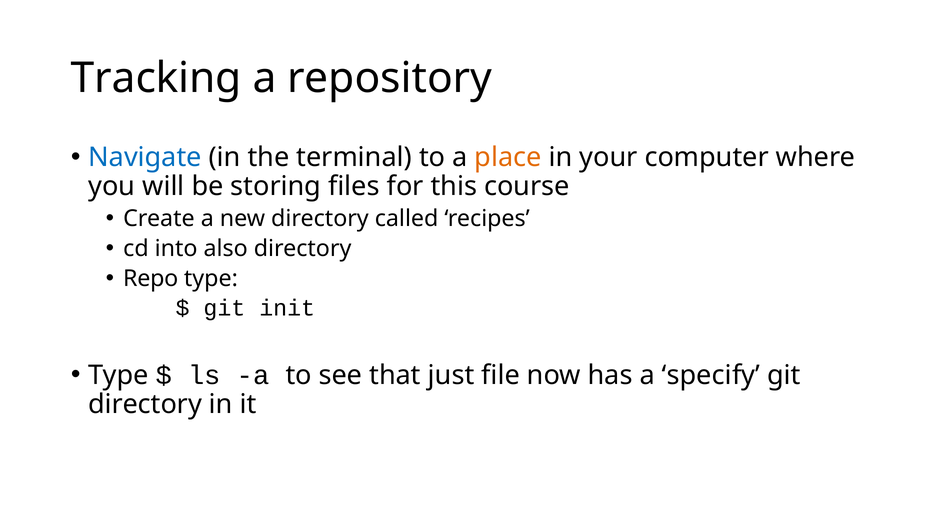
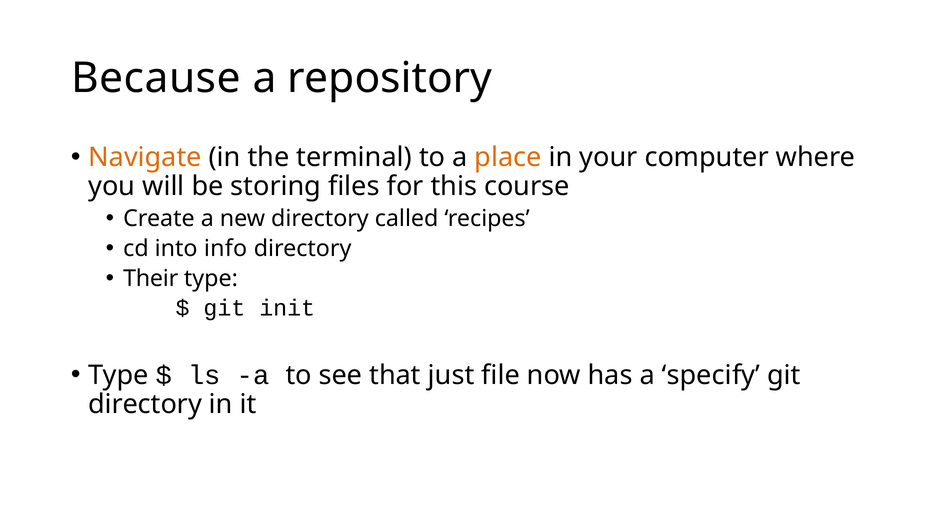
Tracking: Tracking -> Because (156, 78)
Navigate colour: blue -> orange (145, 157)
also: also -> info (226, 249)
Repo: Repo -> Their (151, 278)
